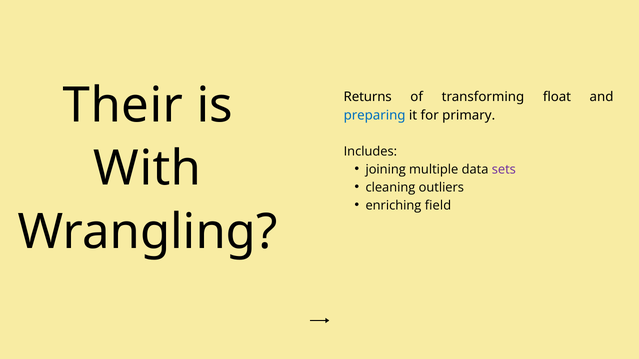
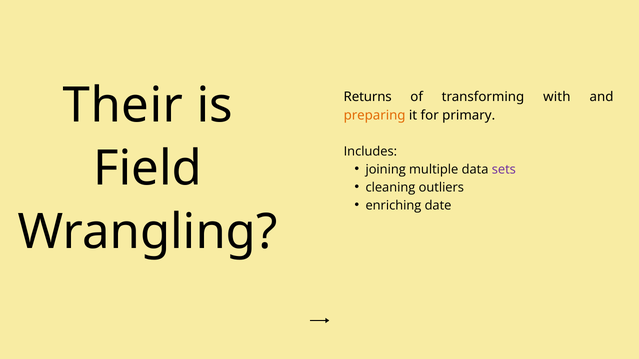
float: float -> with (557, 97)
preparing colour: blue -> orange (375, 115)
With: With -> Field (148, 169)
field: field -> date (438, 206)
